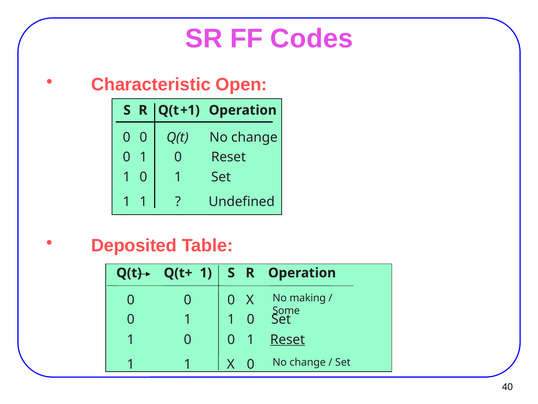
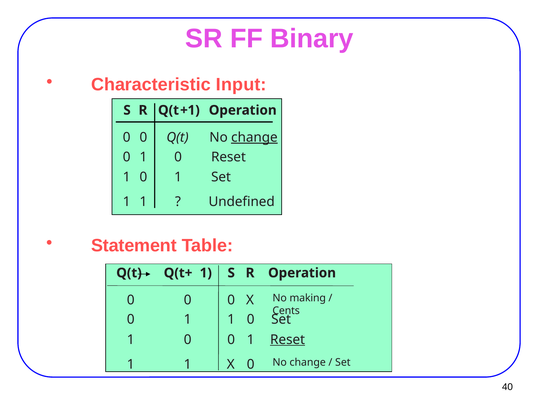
Codes: Codes -> Binary (312, 39)
Open: Open -> Input (241, 84)
change underline: none -> present (254, 137)
Deposited: Deposited -> Statement (134, 245)
Some: Some -> Cents (286, 310)
